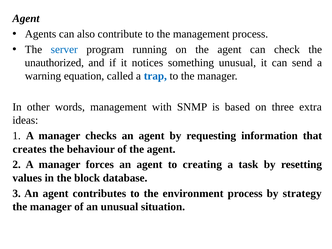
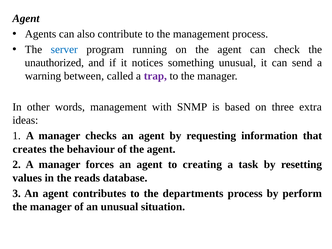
equation: equation -> between (84, 76)
trap colour: blue -> purple (155, 76)
block: block -> reads (87, 178)
environment: environment -> departments (193, 193)
strategy: strategy -> perform (302, 193)
